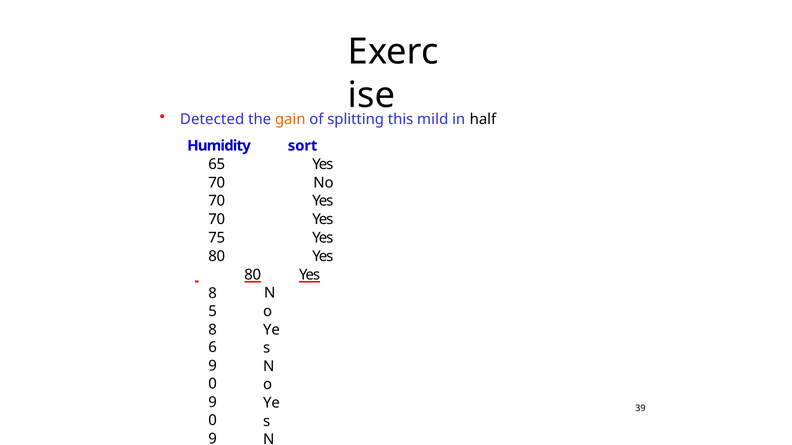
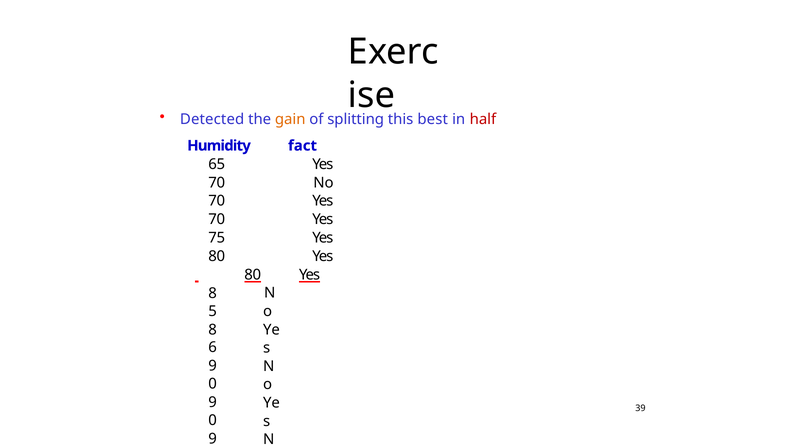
mild: mild -> best (433, 120)
half colour: black -> red (483, 120)
sort: sort -> fact (303, 146)
